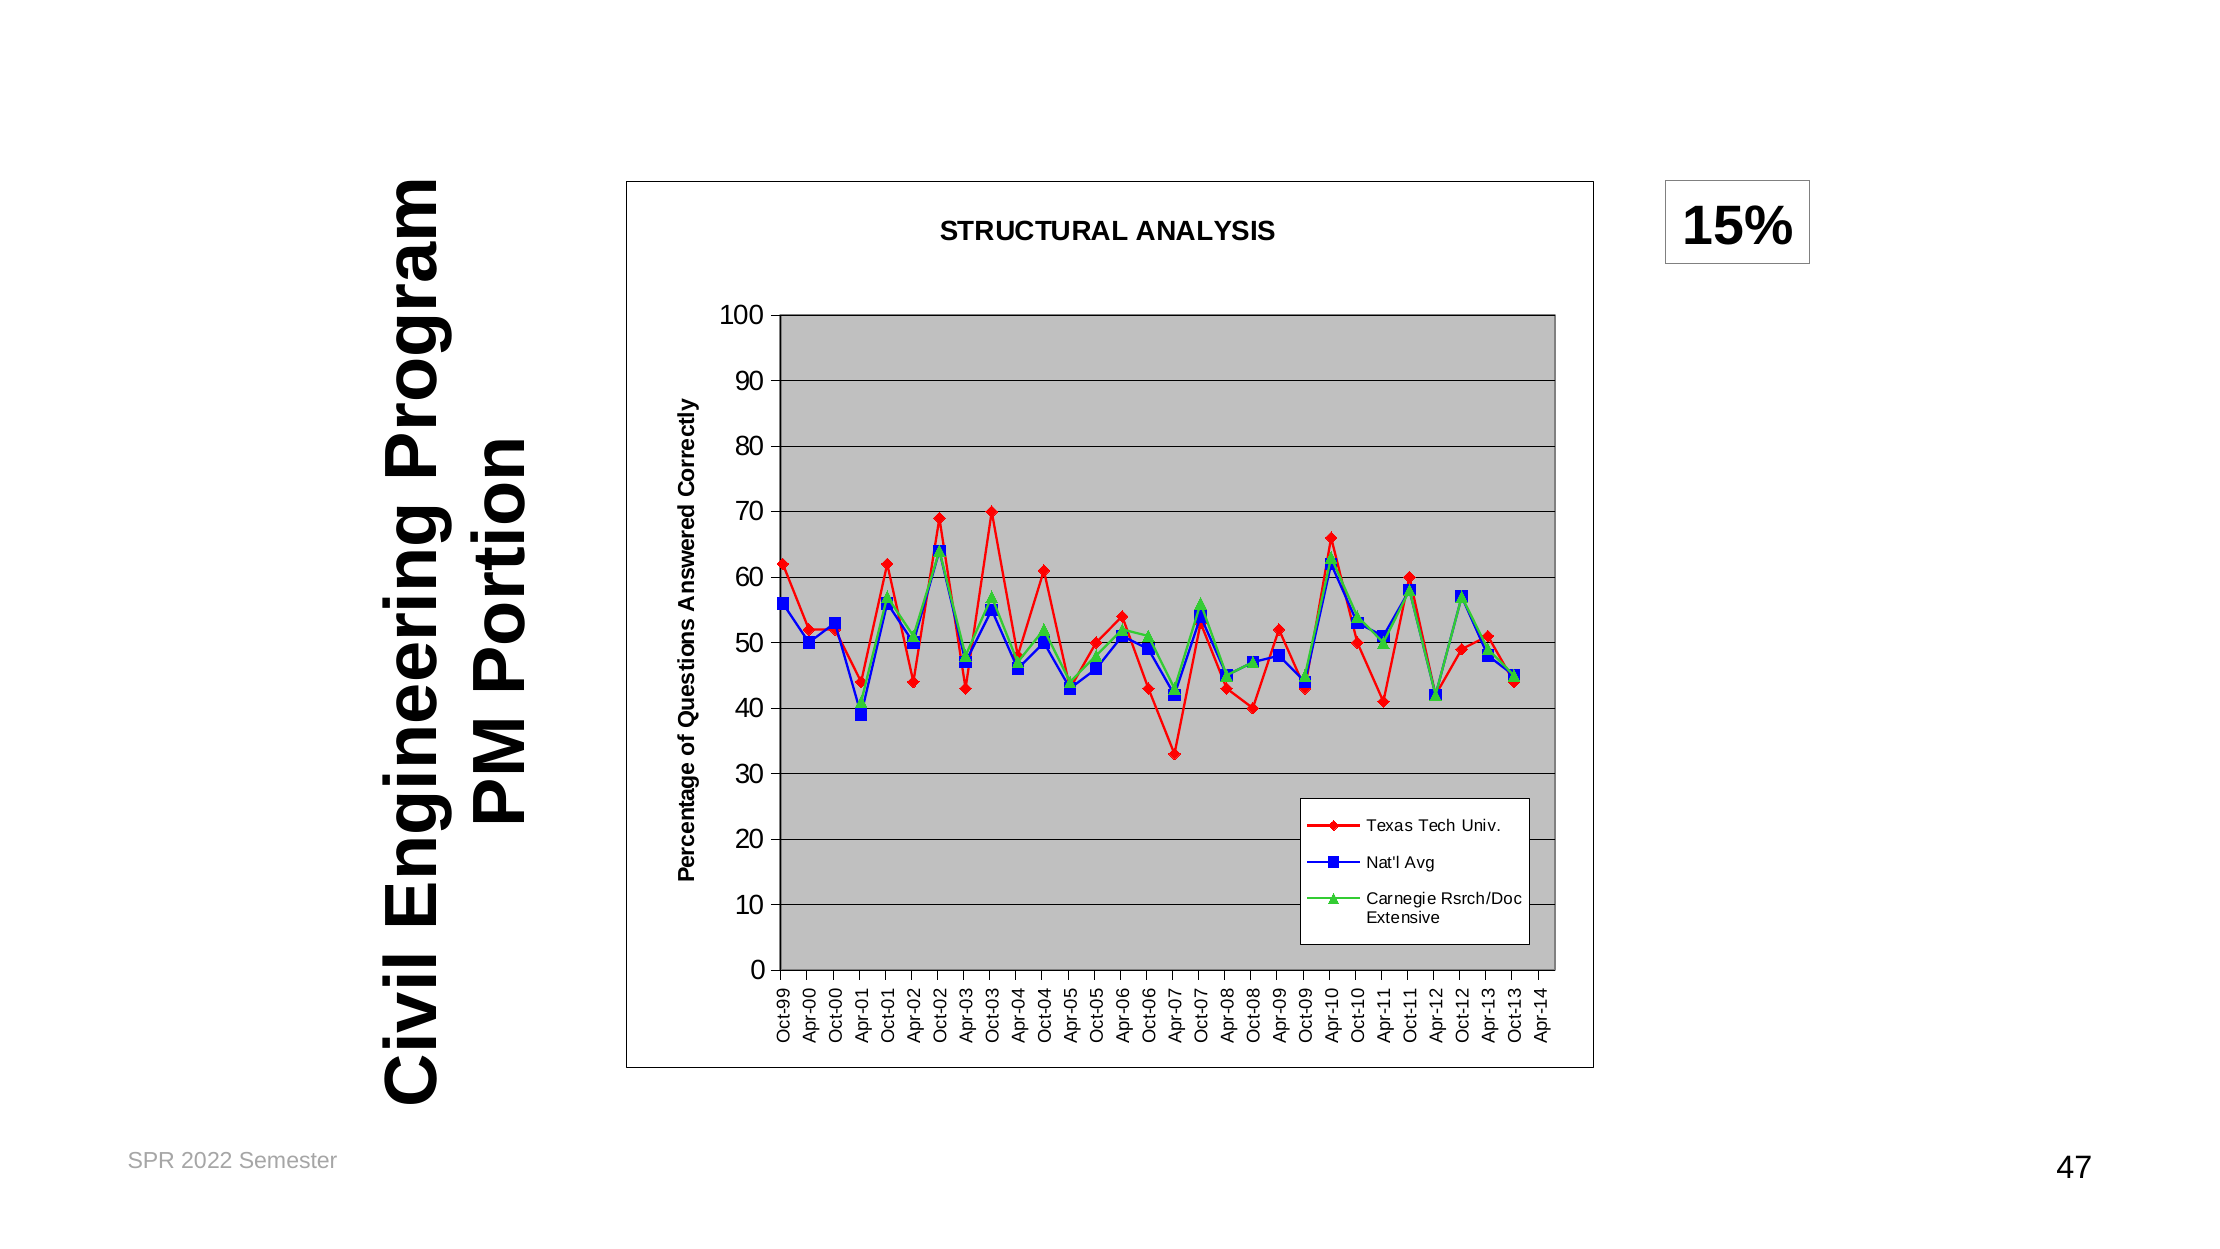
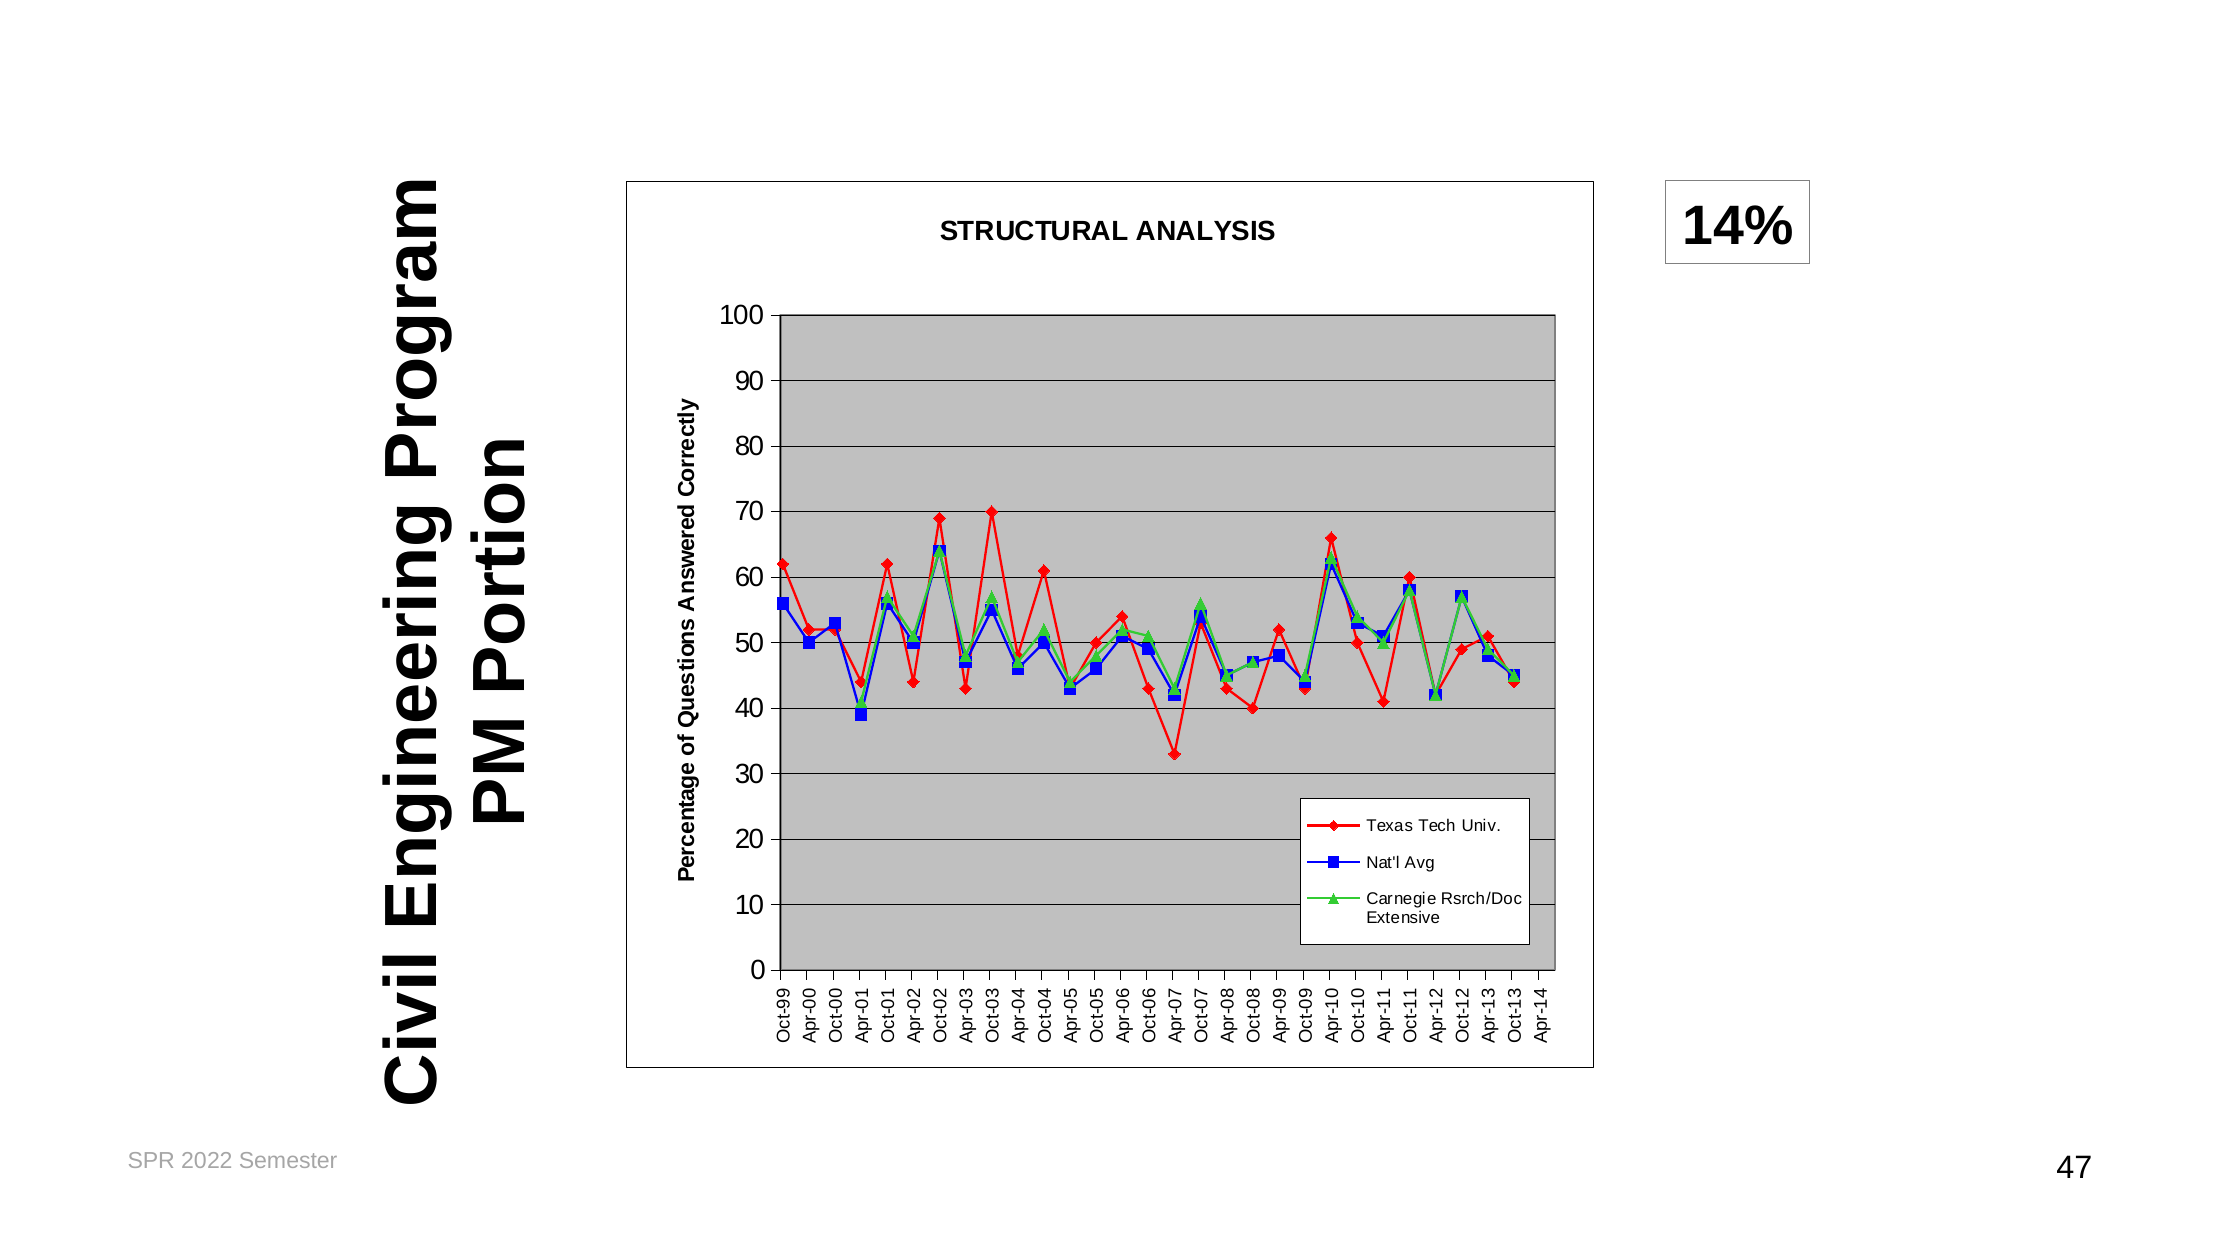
15%: 15% -> 14% (1738, 226)
